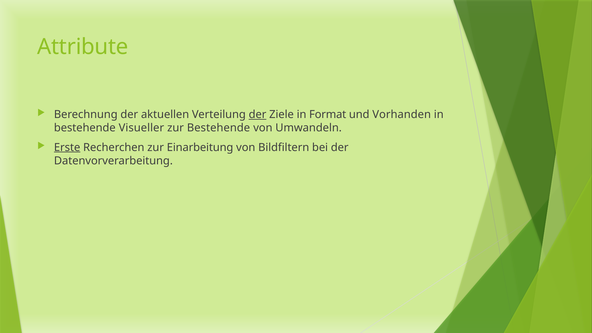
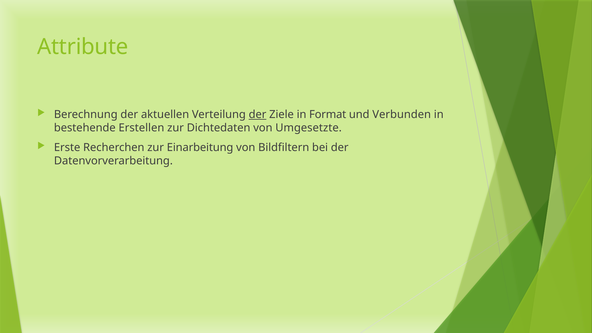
Vorhanden: Vorhanden -> Verbunden (402, 115)
Visueller: Visueller -> Erstellen (141, 128)
zur Bestehende: Bestehende -> Dichtedaten (219, 128)
Umwandeln: Umwandeln -> Umgesetzte (309, 128)
Erste underline: present -> none (67, 147)
